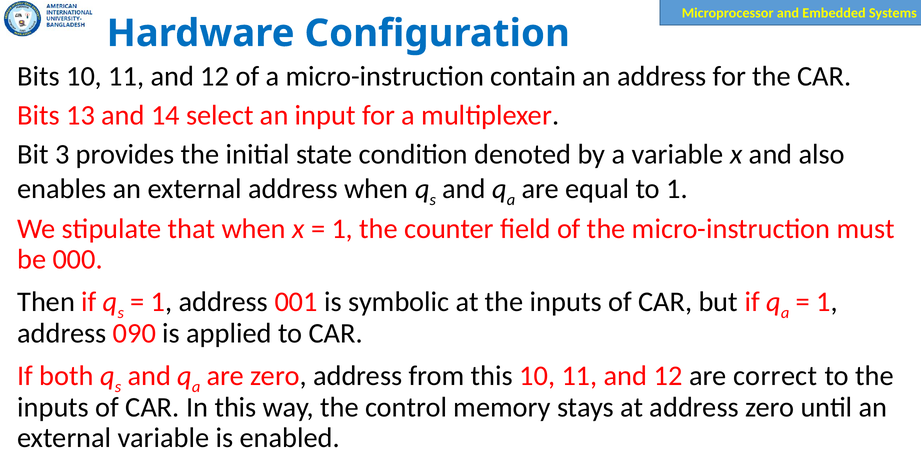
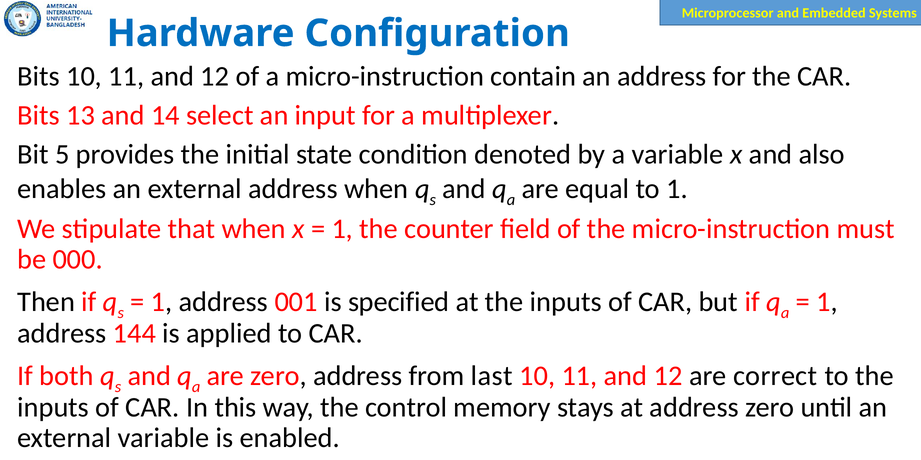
3: 3 -> 5 (62, 155)
symbolic: symbolic -> specified (399, 302)
090: 090 -> 144 (134, 334)
from this: this -> last (492, 376)
